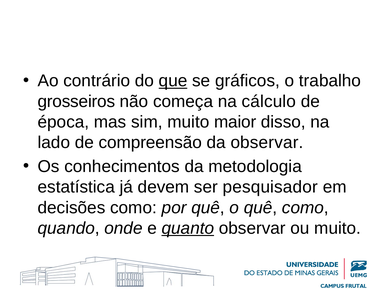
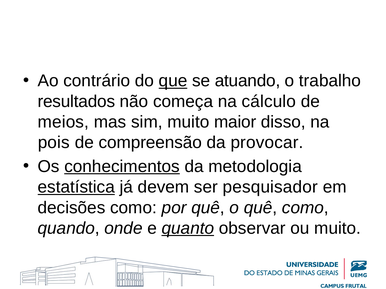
gráficos: gráficos -> atuando (248, 81)
grosseiros: grosseiros -> resultados (76, 102)
época: época -> meios (63, 122)
lado: lado -> pois (54, 143)
da observar: observar -> provocar (267, 143)
conhecimentos underline: none -> present (122, 167)
estatística underline: none -> present (76, 187)
